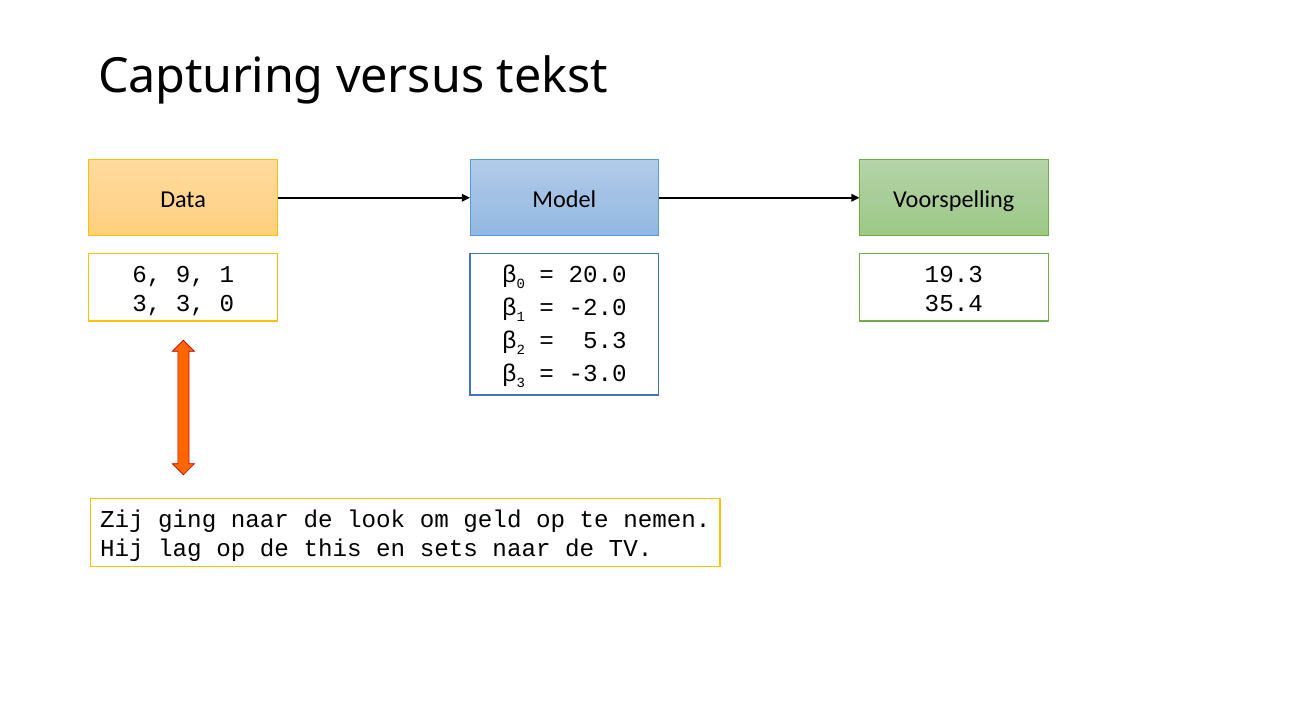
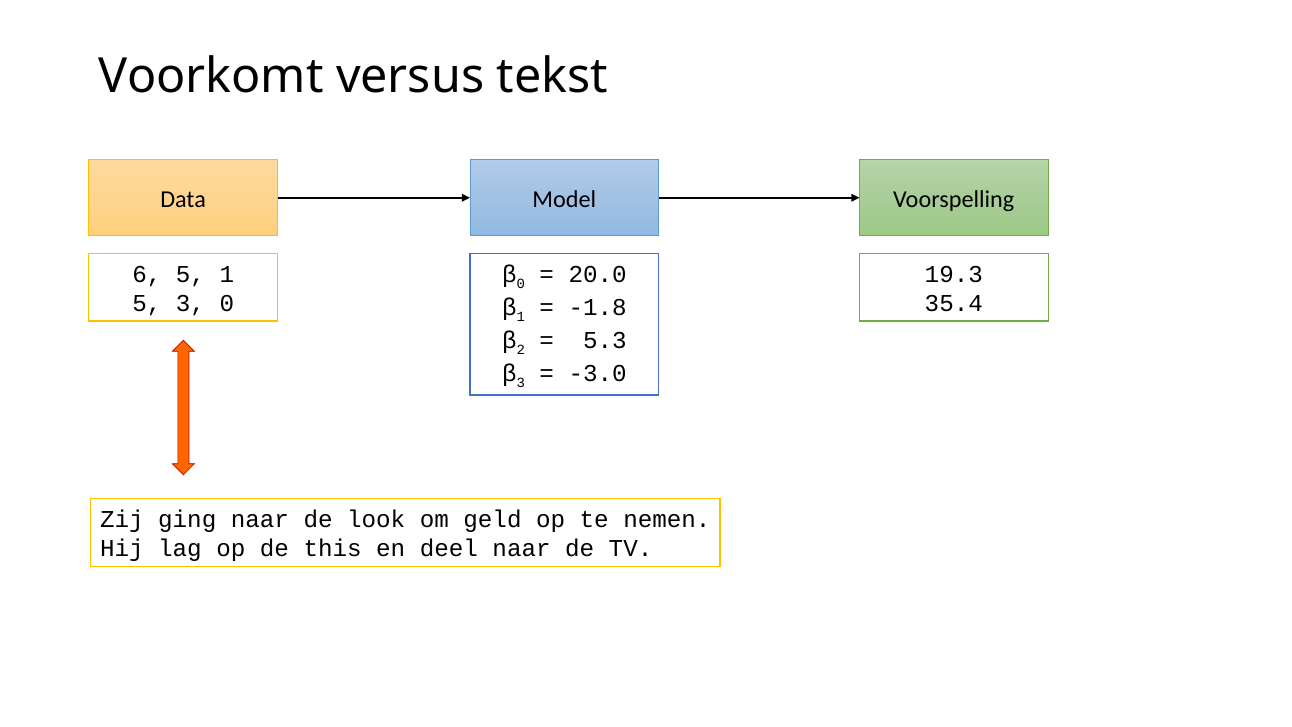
Capturing: Capturing -> Voorkomt (211, 76)
6 9: 9 -> 5 (190, 274)
3: 3 -> 5 (147, 303)
-2.0: -2.0 -> -1.8 (598, 307)
sets: sets -> deel (449, 549)
